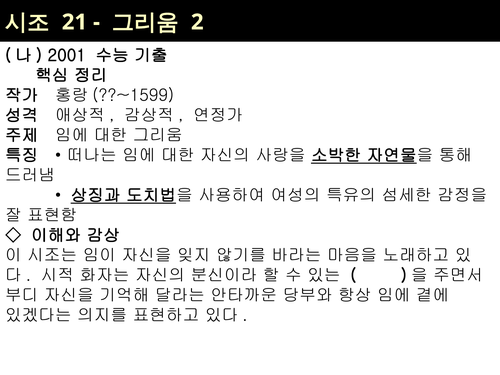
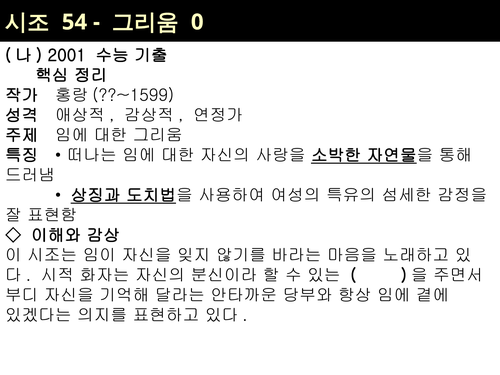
21: 21 -> 54 (74, 22)
2: 2 -> 0 (197, 22)
